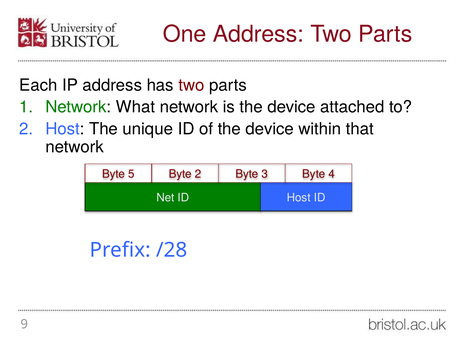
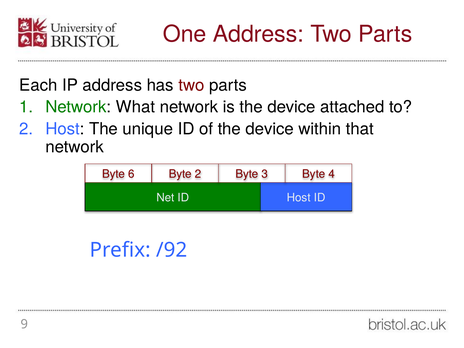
5: 5 -> 6 (131, 174)
/28: /28 -> /92 (172, 250)
